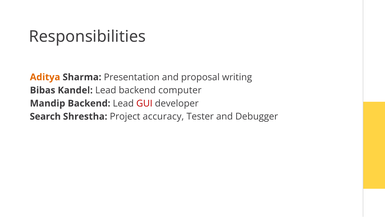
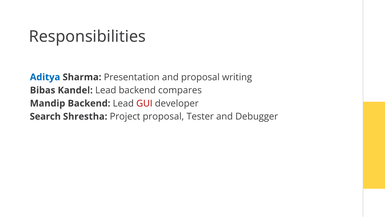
Aditya colour: orange -> blue (45, 77)
computer: computer -> compares (180, 90)
Project accuracy: accuracy -> proposal (163, 116)
